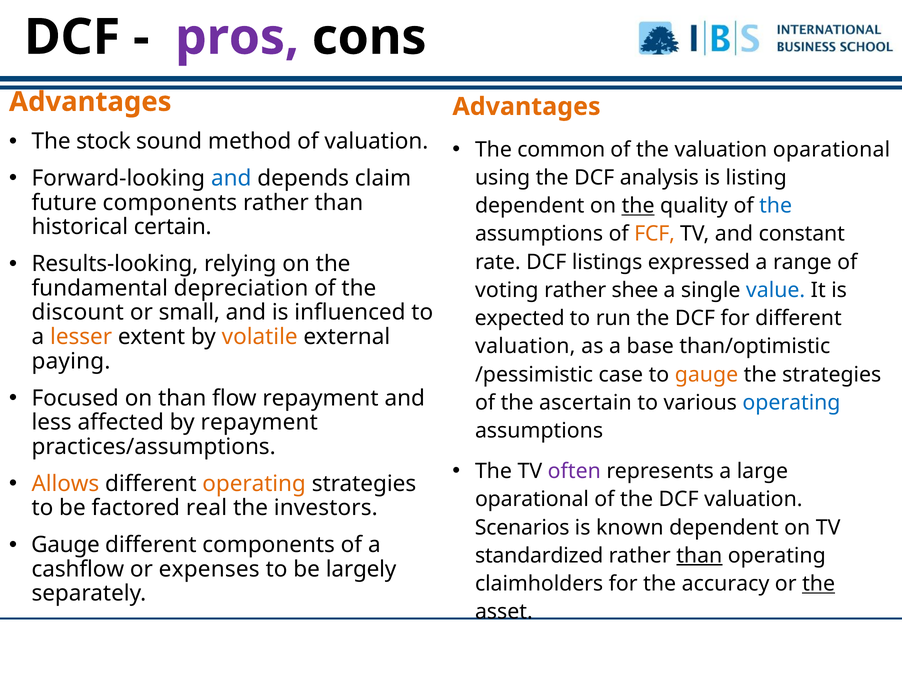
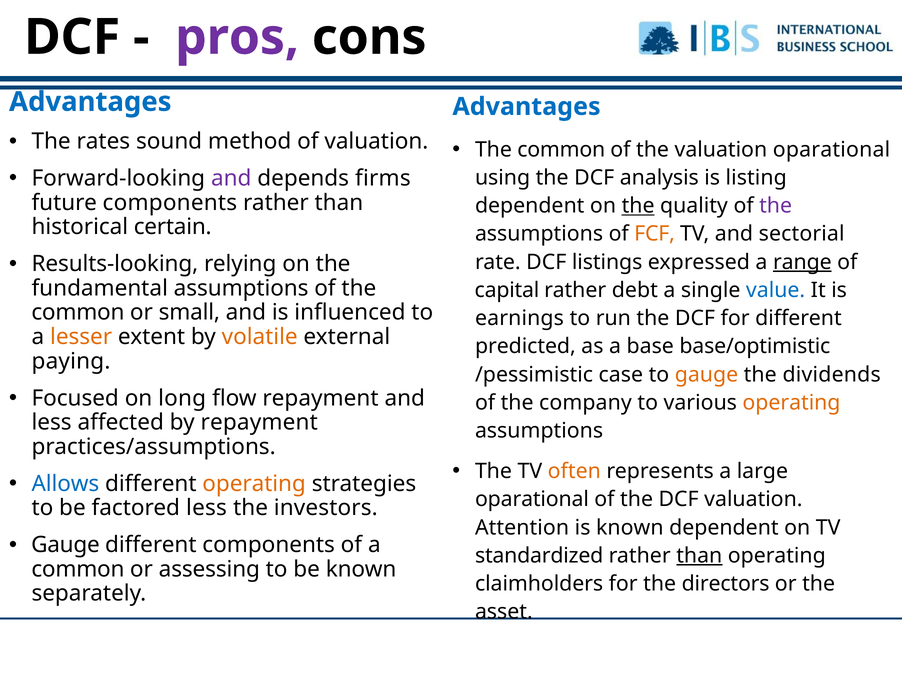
Advantages colour: orange -> blue (90, 102)
Advantages colour: orange -> blue (527, 107)
stock: stock -> rates (103, 142)
and colour: blue -> purple (231, 178)
claim: claim -> firms (383, 178)
the colour: blue -> purple (776, 206)
constant: constant -> sectorial (802, 234)
range underline: none -> present (802, 262)
fundamental depreciation: depreciation -> assumptions (241, 288)
voting: voting -> capital (507, 290)
shee: shee -> debt (635, 290)
discount: discount -> common (78, 313)
expected: expected -> earnings (519, 319)
valuation: valuation -> predicted (525, 347)
than/optimistic: than/optimistic -> base/optimistic (755, 347)
the strategies: strategies -> dividends (832, 375)
on than: than -> long (182, 398)
ascertain: ascertain -> company (585, 403)
operating colour: blue -> orange (791, 403)
often colour: purple -> orange (574, 472)
Allows colour: orange -> blue (65, 484)
factored real: real -> less (207, 508)
Scenarios: Scenarios -> Attention (522, 528)
cashflow: cashflow -> common (78, 570)
expenses: expenses -> assessing (209, 570)
be largely: largely -> known (361, 570)
accuracy: accuracy -> directors (726, 584)
the underline: present -> none (819, 584)
